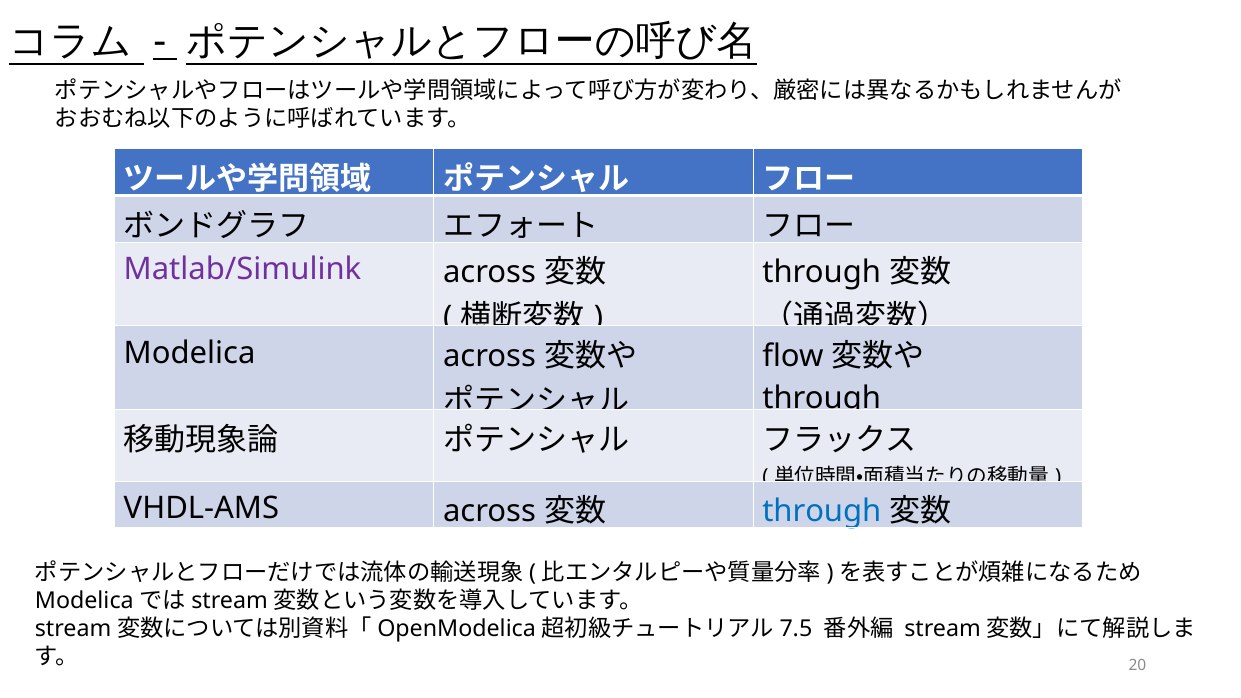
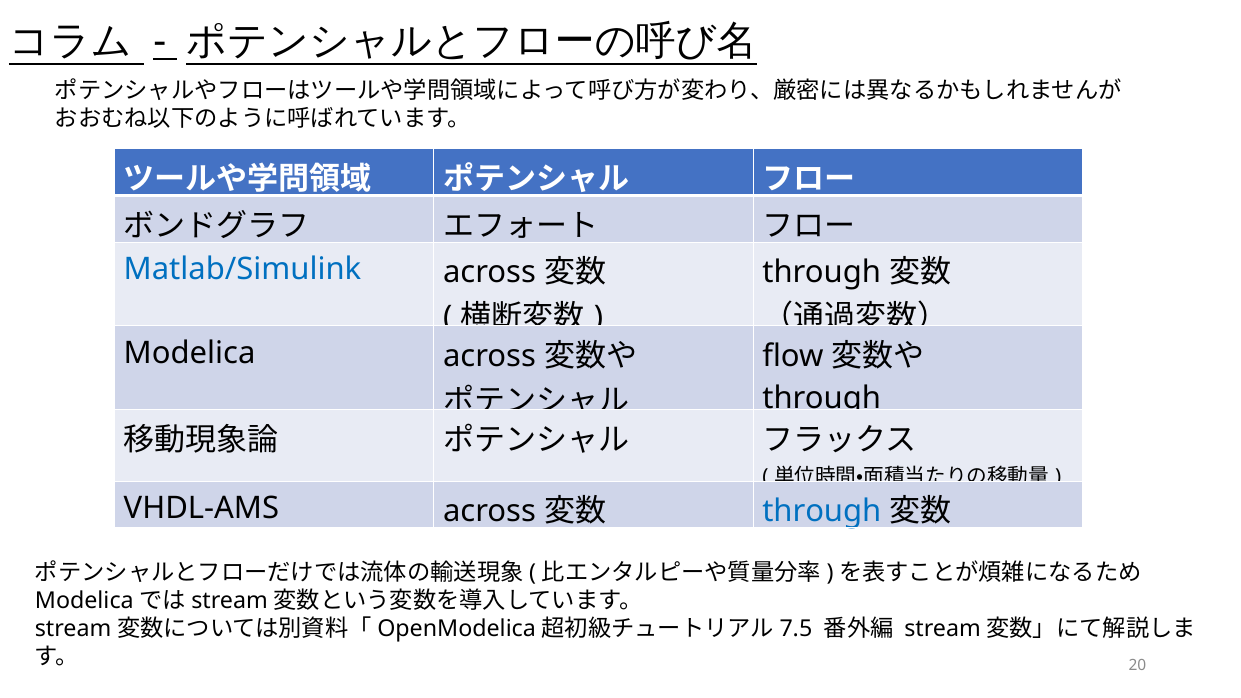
Matlab/Simulink colour: purple -> blue (242, 270)
